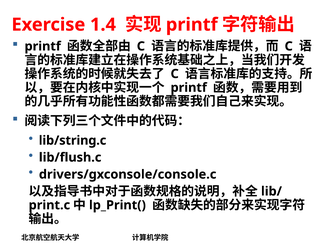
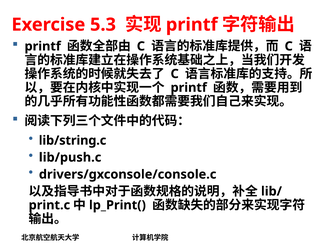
1.4: 1.4 -> 5.3 (103, 25)
lib/flush.c: lib/flush.c -> lib/push.c (70, 157)
